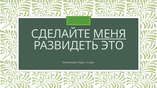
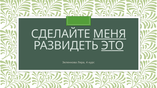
ЭТО underline: none -> present (112, 46)
